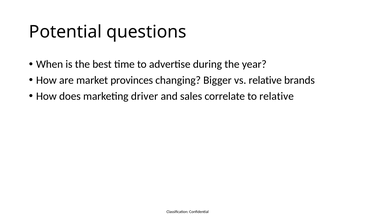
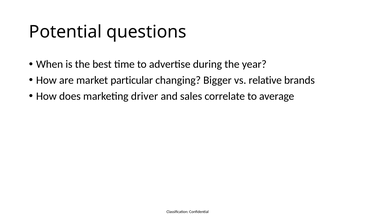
provinces: provinces -> particular (132, 80)
to relative: relative -> average (277, 96)
